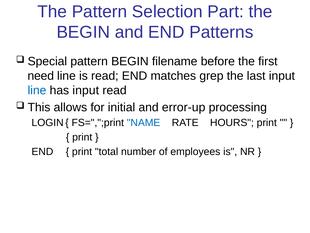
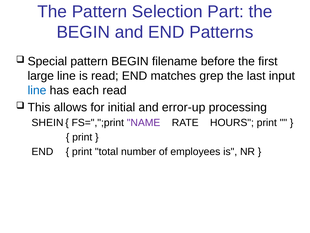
need: need -> large (41, 76)
has input: input -> each (86, 90)
LOGIN: LOGIN -> SHEIN (48, 123)
NAME colour: blue -> purple (144, 123)
